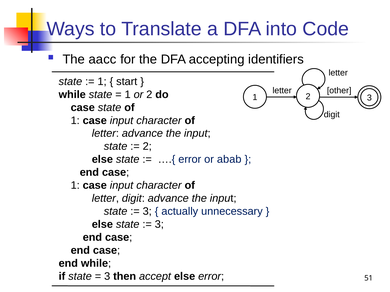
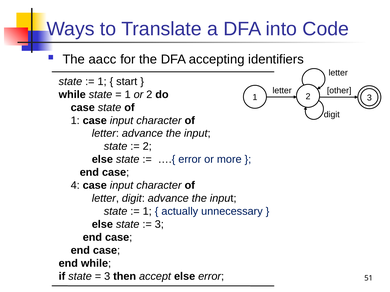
abab: abab -> more (229, 160)
1: 1 -> 4 (75, 186)
3: 3 -> 1 (147, 212)
